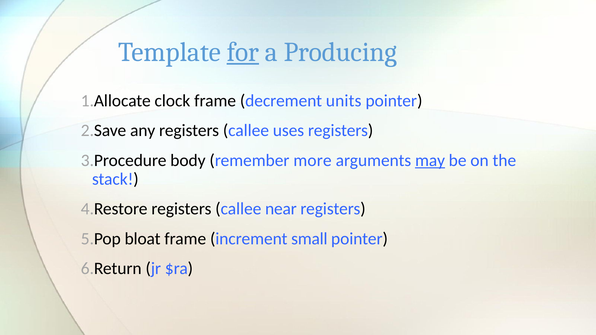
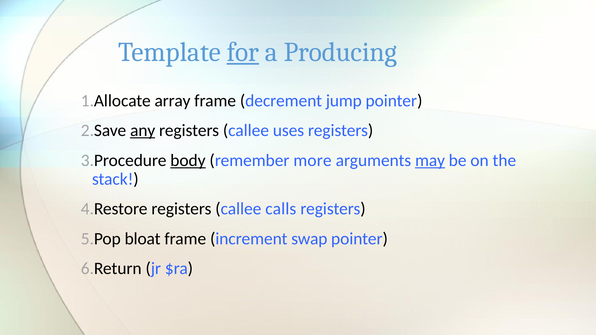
clock: clock -> array (173, 101)
units: units -> jump (344, 101)
any underline: none -> present (143, 131)
body underline: none -> present (188, 160)
near: near -> calls (281, 209)
small: small -> swap (309, 239)
